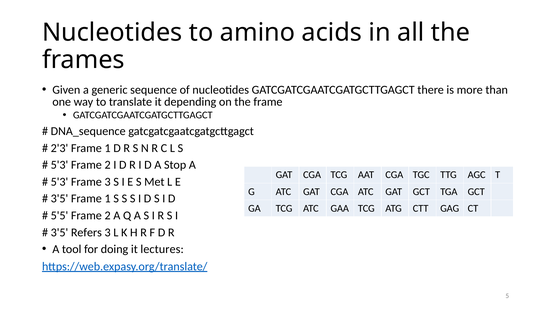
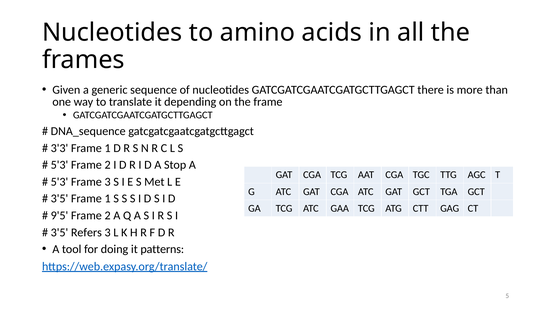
2'3: 2'3 -> 3'3 (59, 148)
5'5: 5'5 -> 9'5 (59, 216)
lectures: lectures -> patterns (162, 249)
